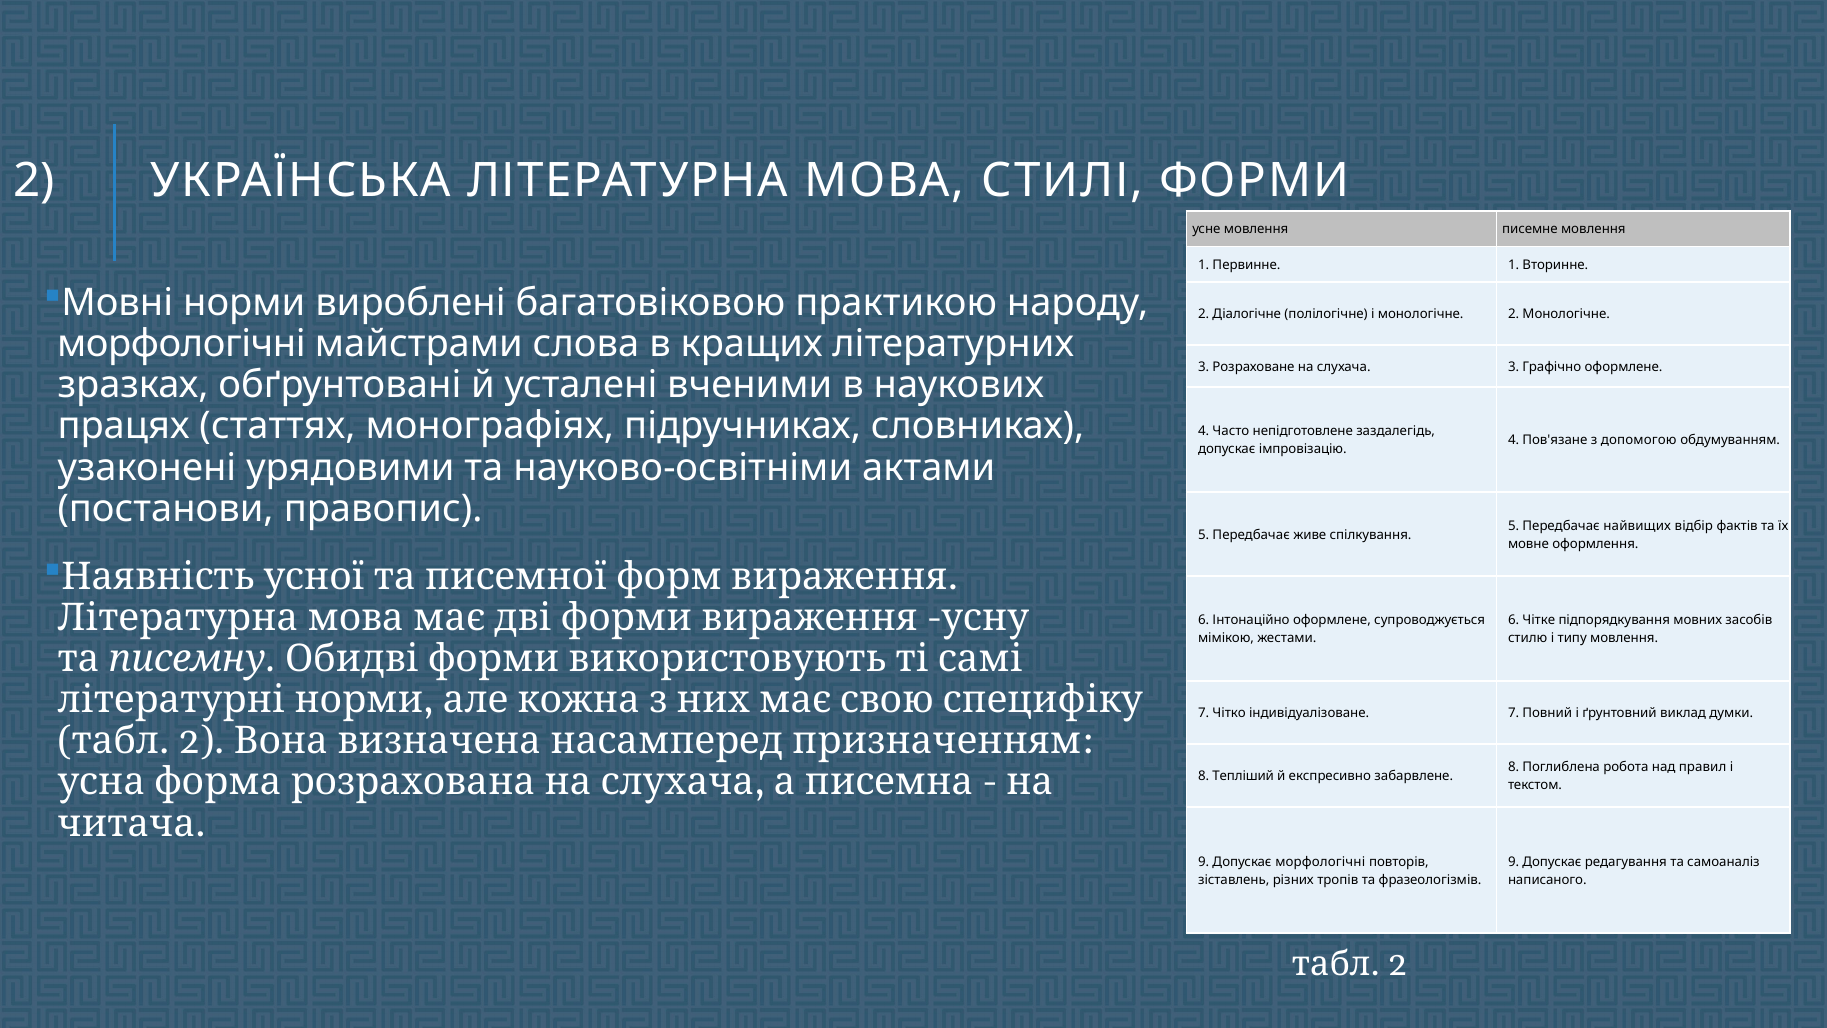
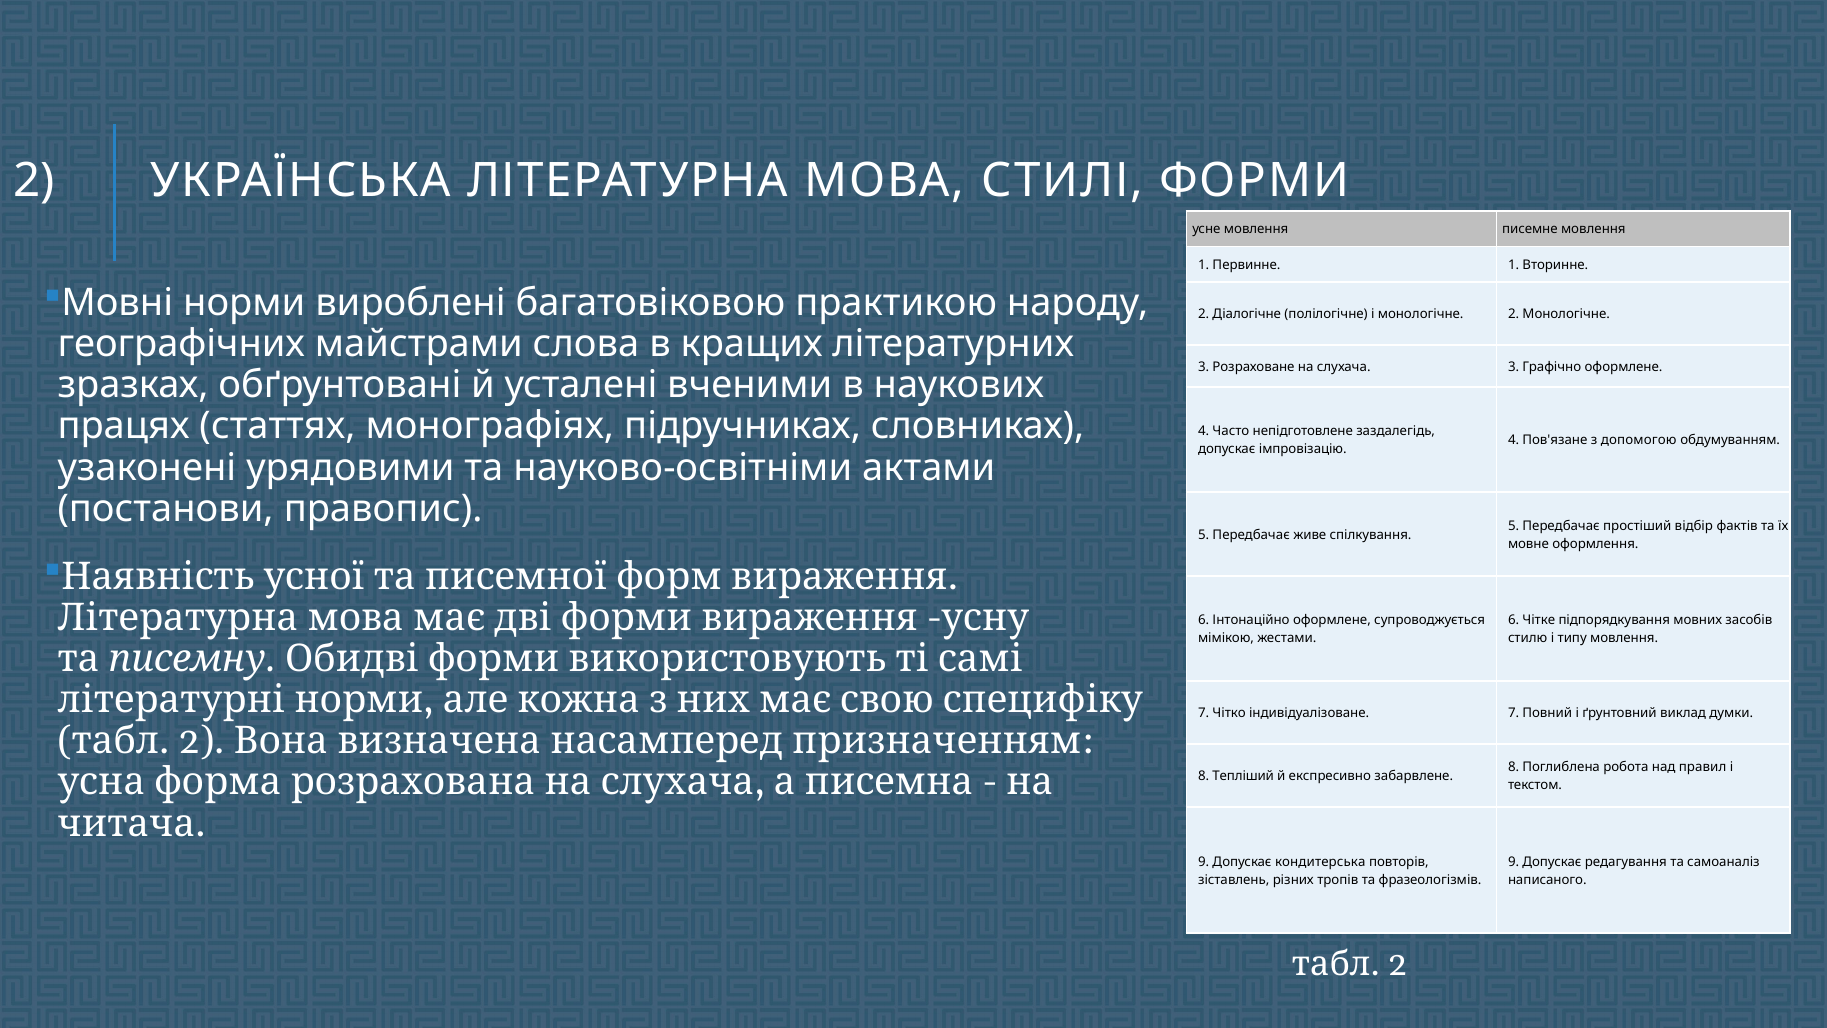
морфологічні: морфологічні -> географічних (181, 344)
найвищих: найвищих -> простіший (1637, 526)
Допускає морфологічні: морфологічні -> кондитерська (1320, 861)
